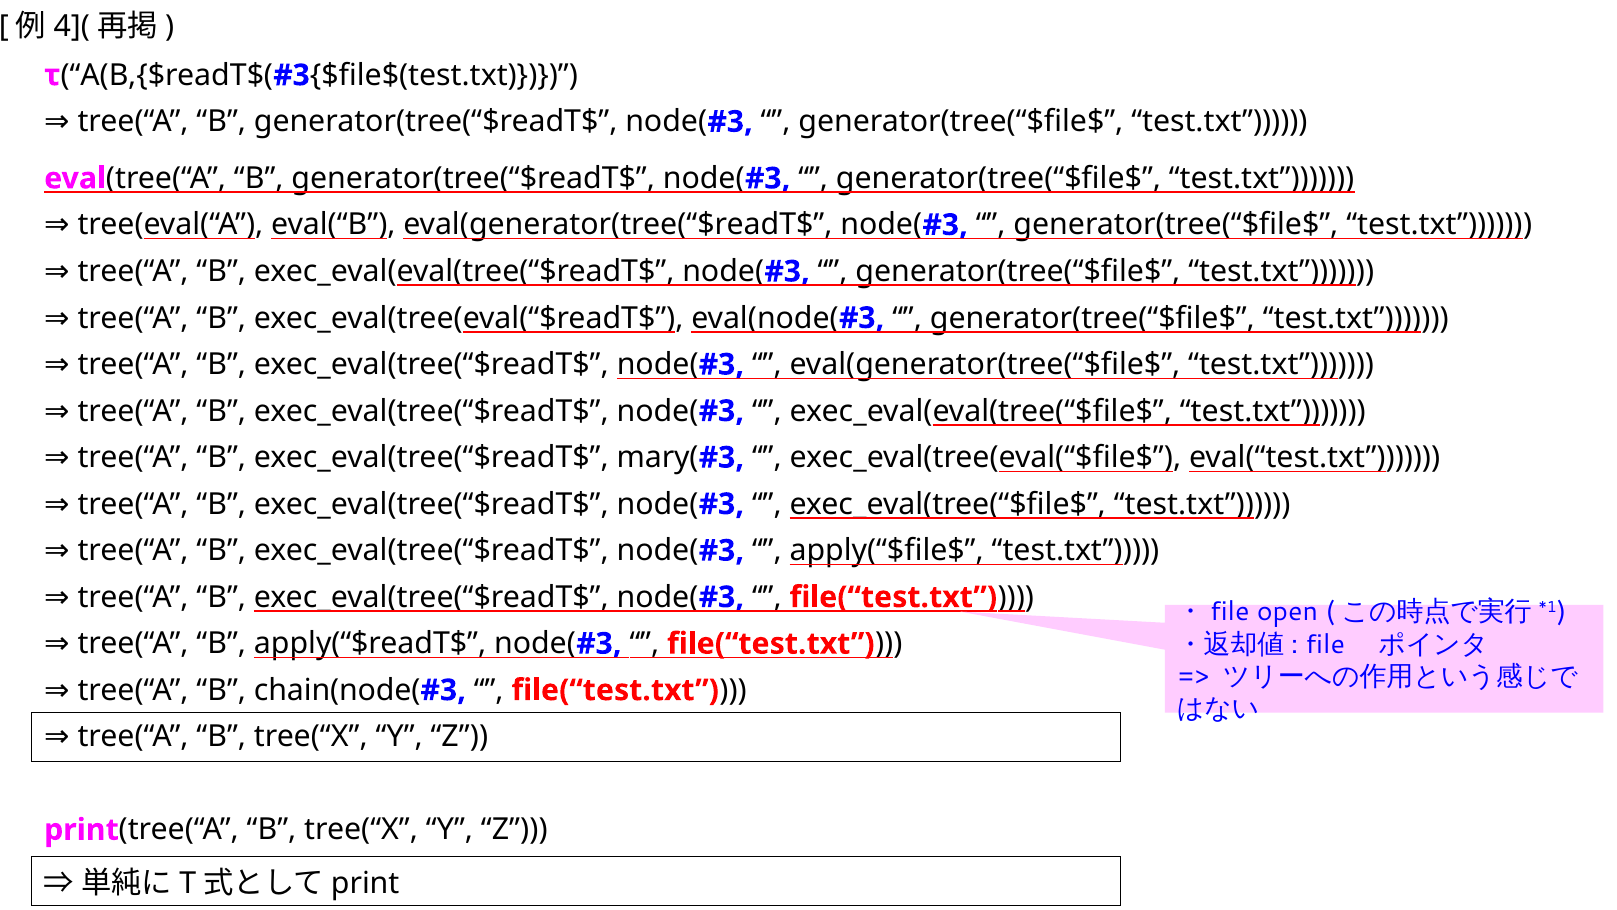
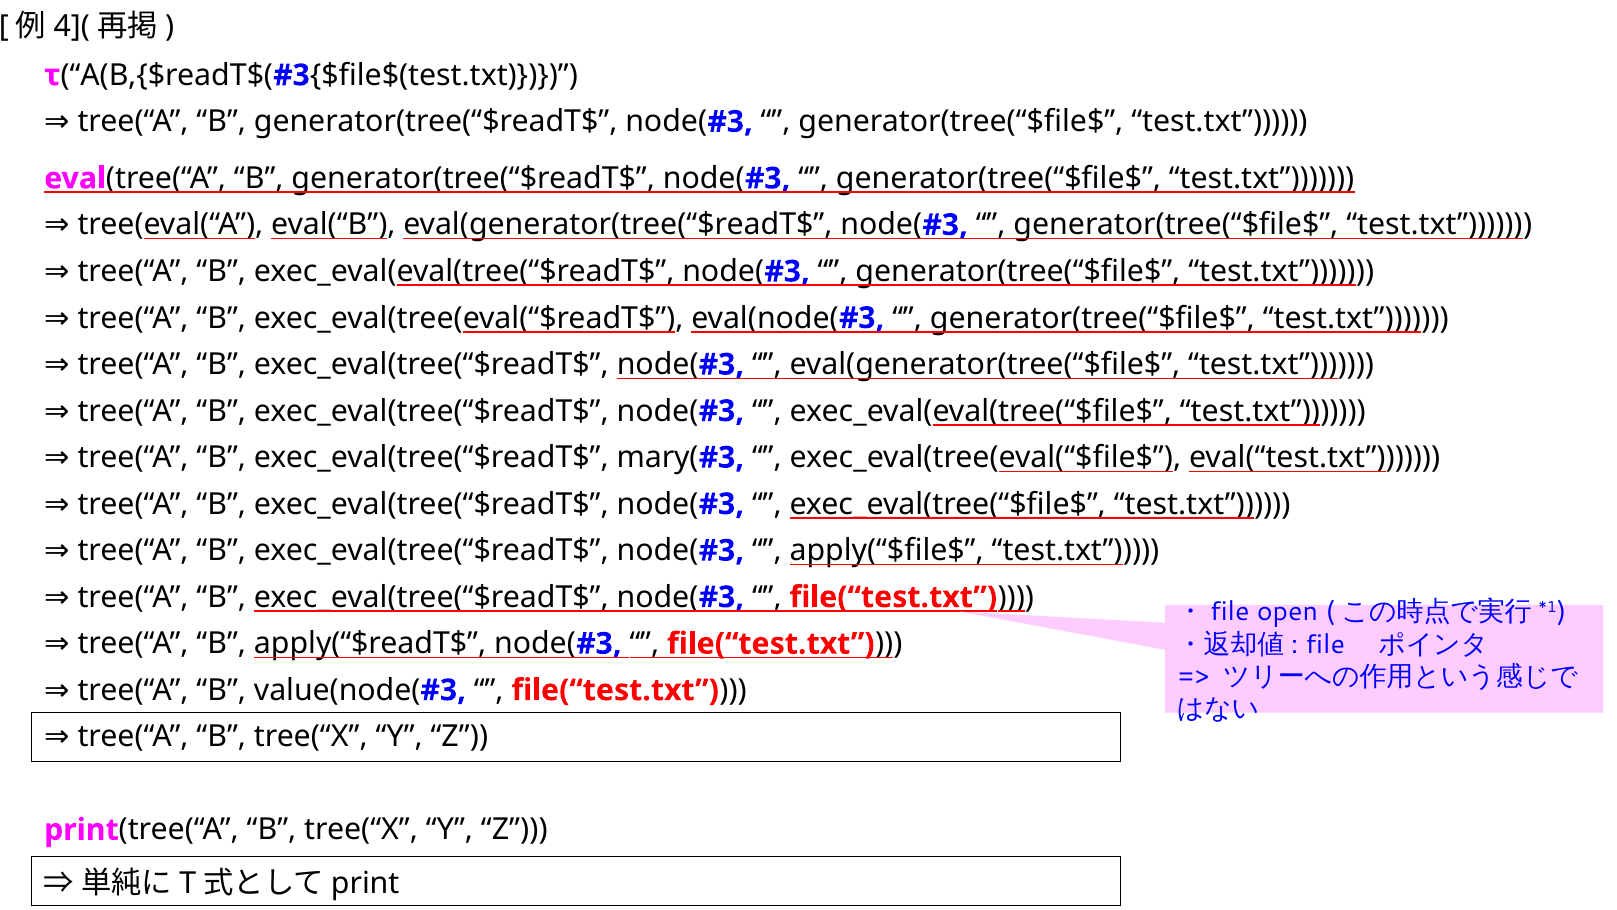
chain(node(: chain(node( -> value(node( (337, 690)
